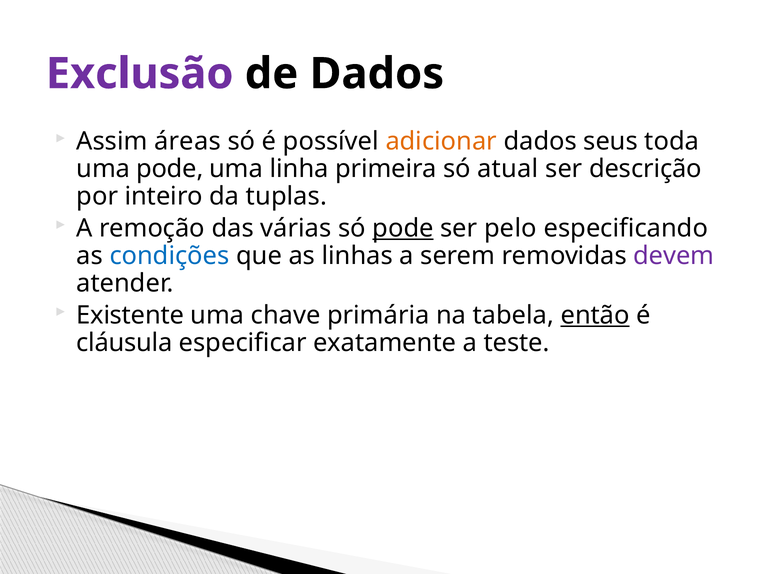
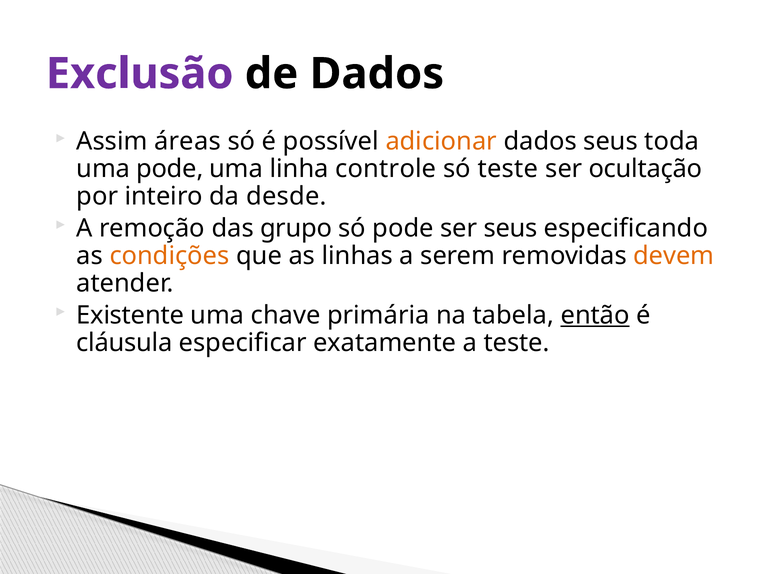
primeira: primeira -> controle (386, 169)
só atual: atual -> teste (508, 169)
descrição: descrição -> ocultação (646, 169)
tuplas: tuplas -> desde (286, 196)
várias: várias -> grupo (296, 228)
pode underline: present -> none (403, 228)
ser pelo: pelo -> seus (511, 228)
condições colour: blue -> orange (170, 256)
devem colour: purple -> orange (674, 256)
